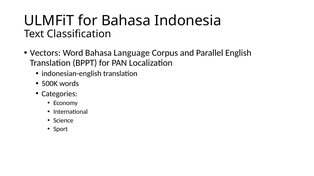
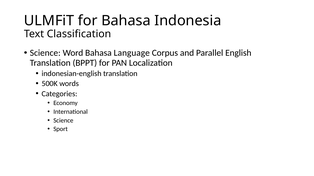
Vectors: Vectors -> Science (45, 53)
